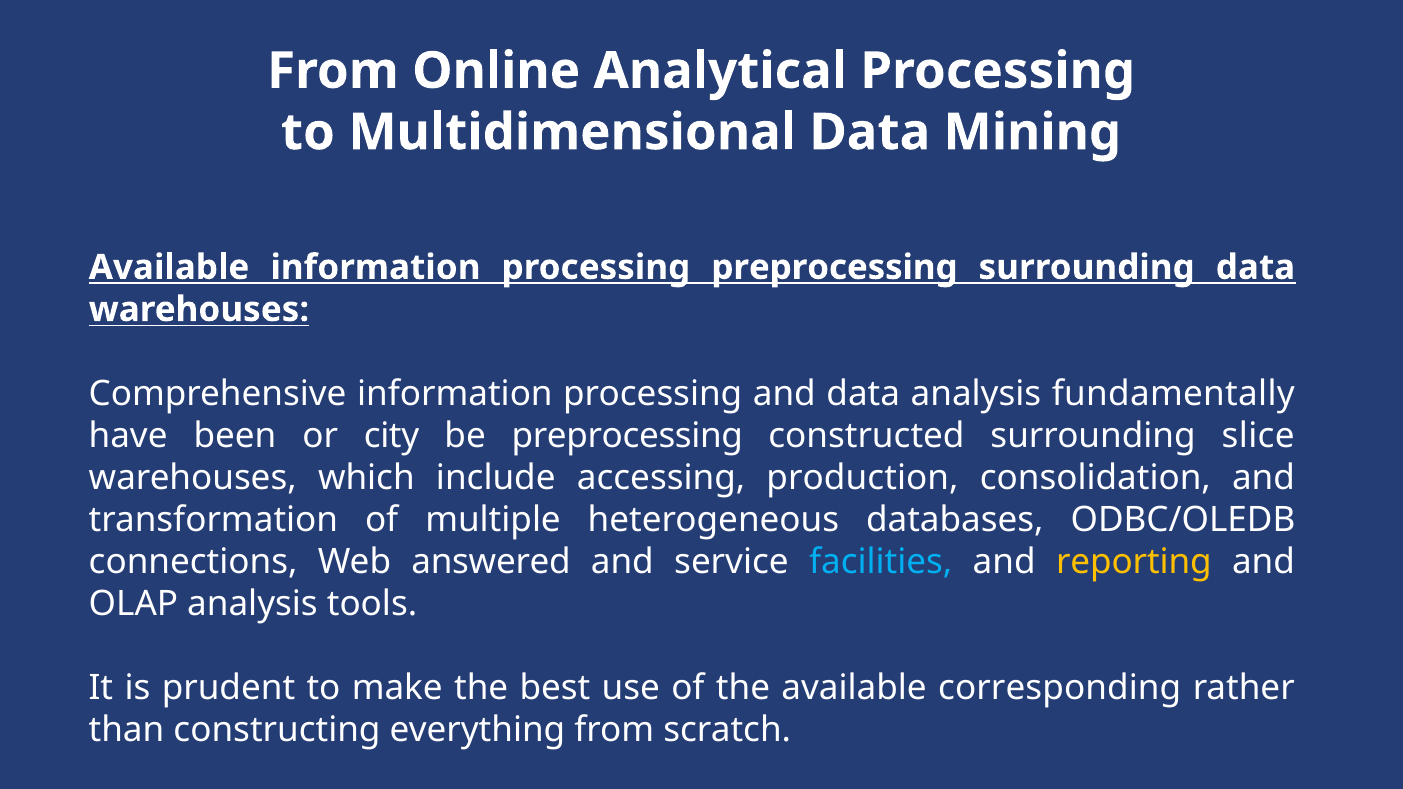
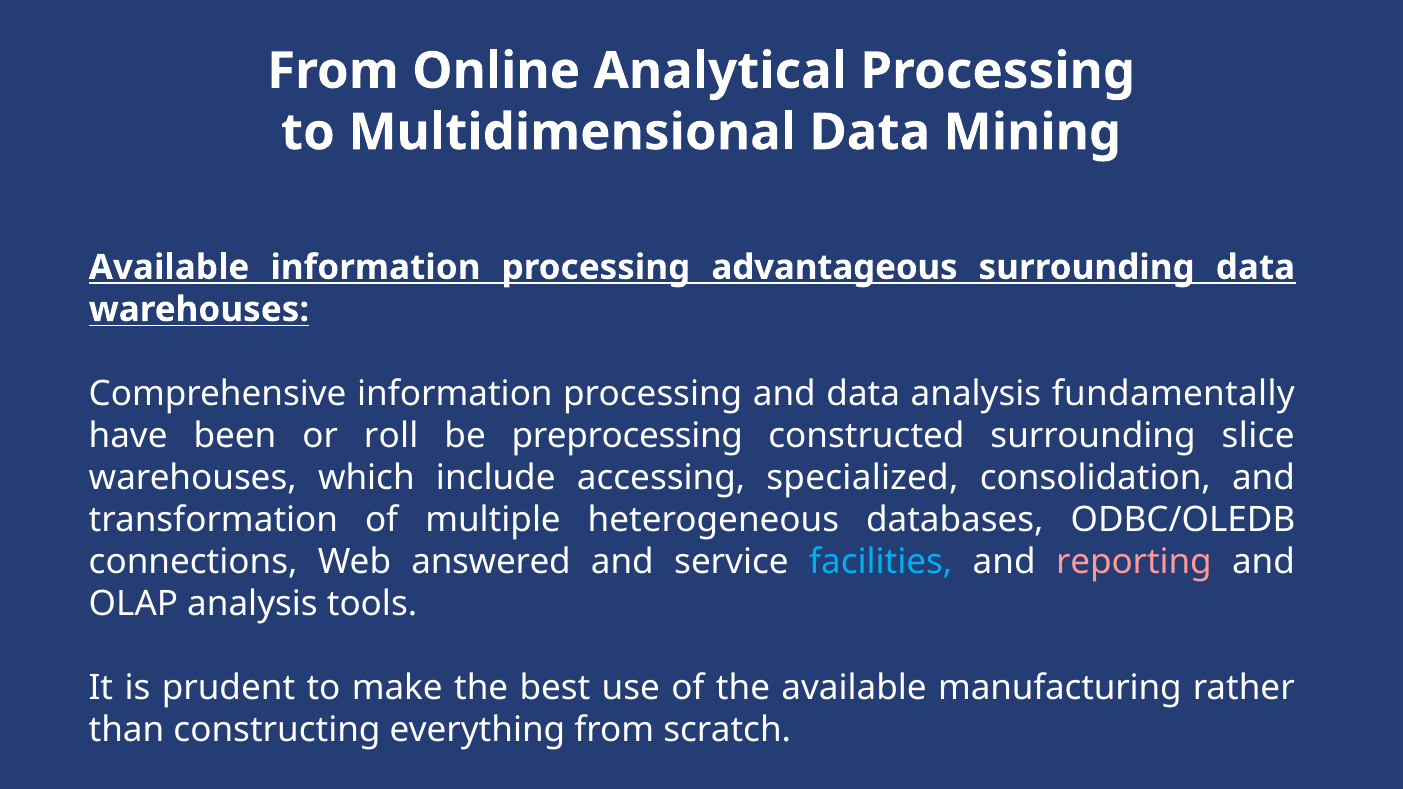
processing preprocessing: preprocessing -> advantageous (835, 267)
city: city -> roll (391, 436)
production: production -> specialized (862, 478)
reporting colour: yellow -> pink (1134, 562)
corresponding: corresponding -> manufacturing (1060, 688)
